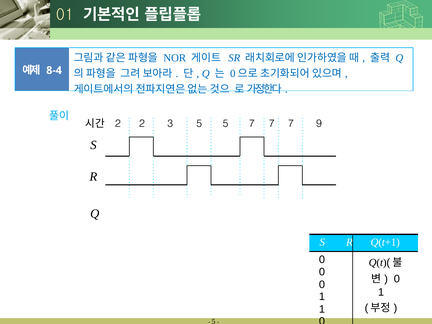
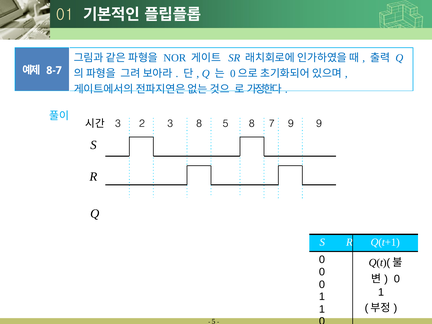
8-4: 8-4 -> 8-7 (54, 70)
3 5: 5 -> 8 (199, 124)
5 7: 7 -> 8 (252, 124)
7: 7 -> 9 (291, 124)
2: 2 -> 3 (118, 124)
